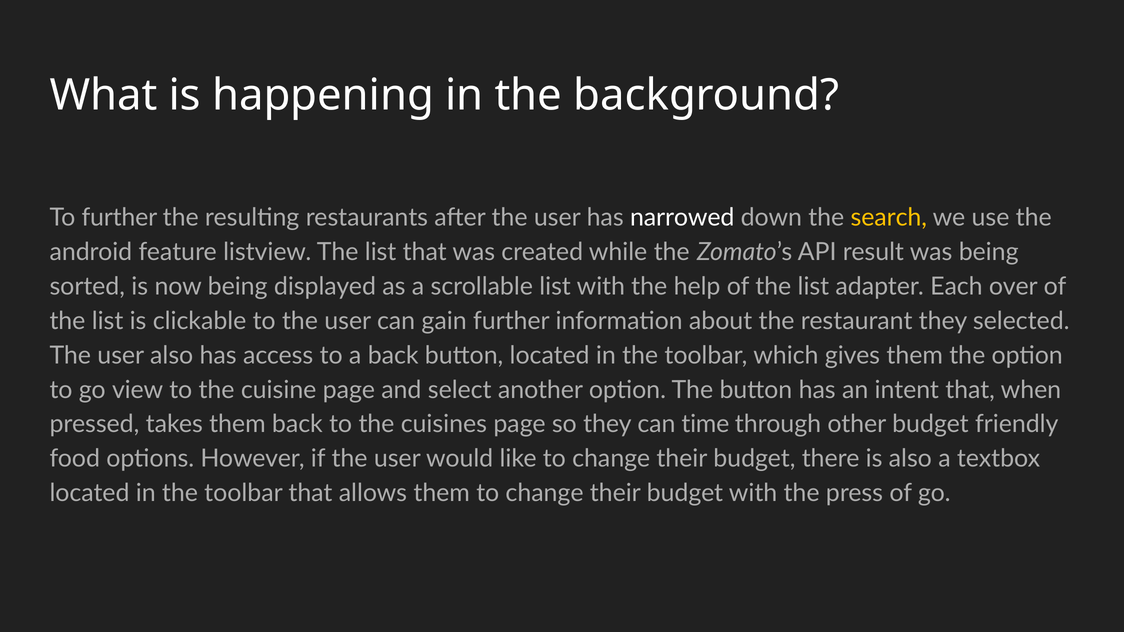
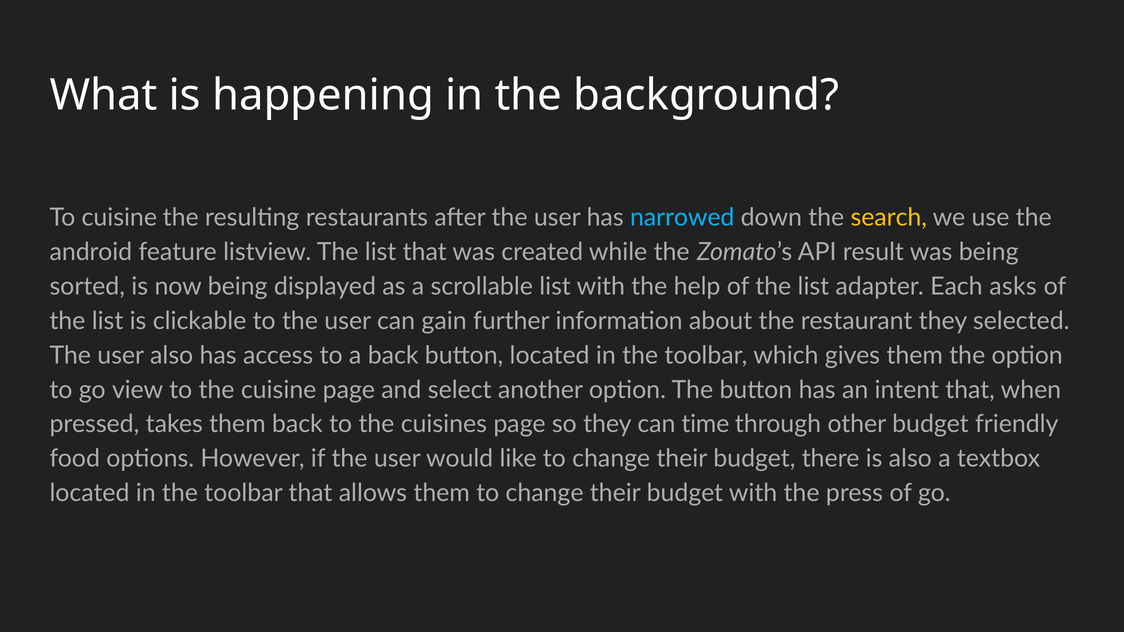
To further: further -> cuisine (119, 218)
narrowed colour: white -> light blue (682, 218)
over: over -> asks (1013, 287)
